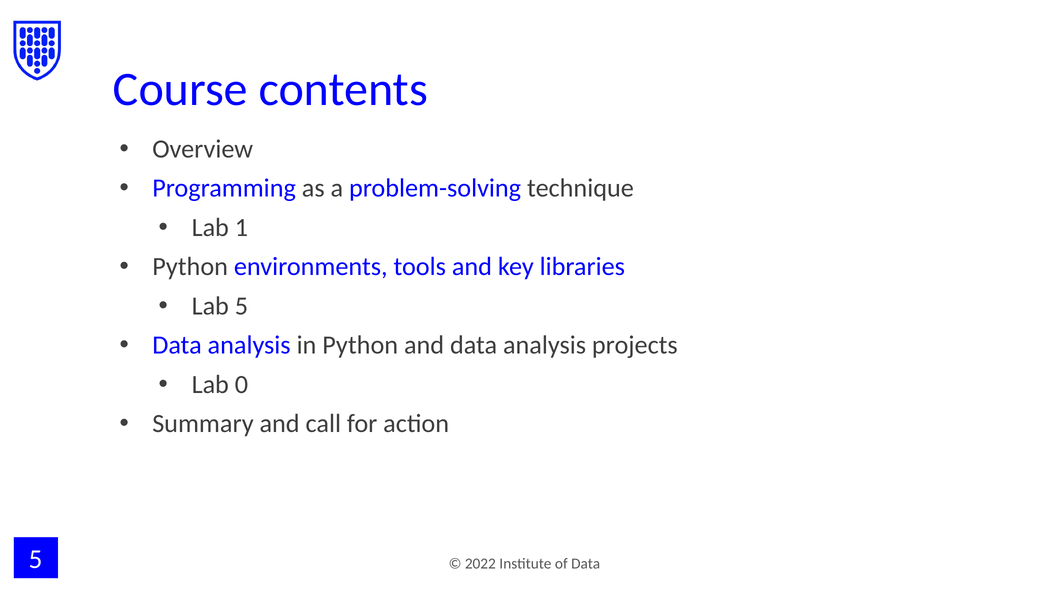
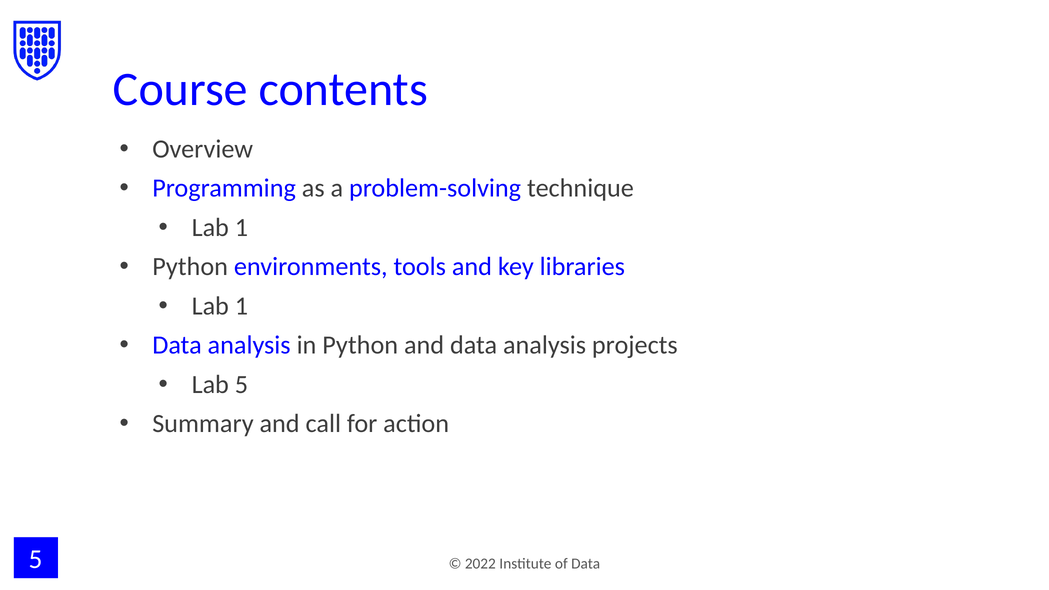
5: 5 -> 1 (242, 306)
Lab 0: 0 -> 5 (242, 385)
